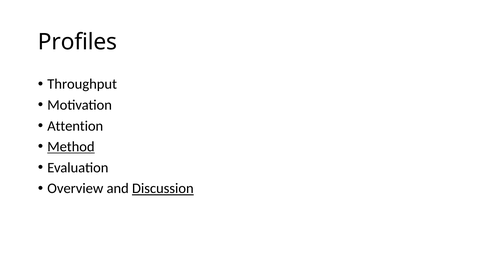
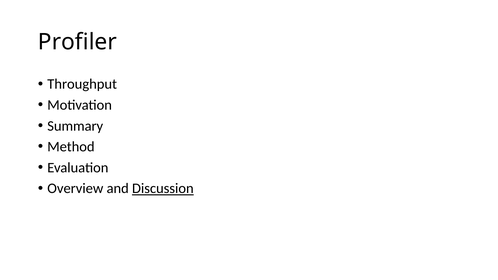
Profiles: Profiles -> Profiler (77, 42)
Attention: Attention -> Summary (75, 126)
Method underline: present -> none (71, 147)
